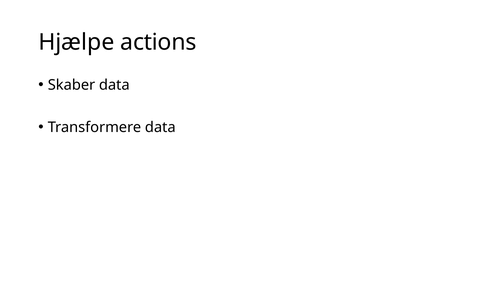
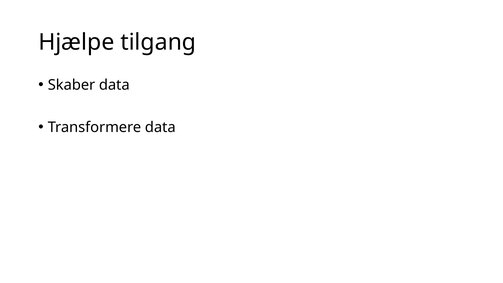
actions: actions -> tilgang (158, 42)
